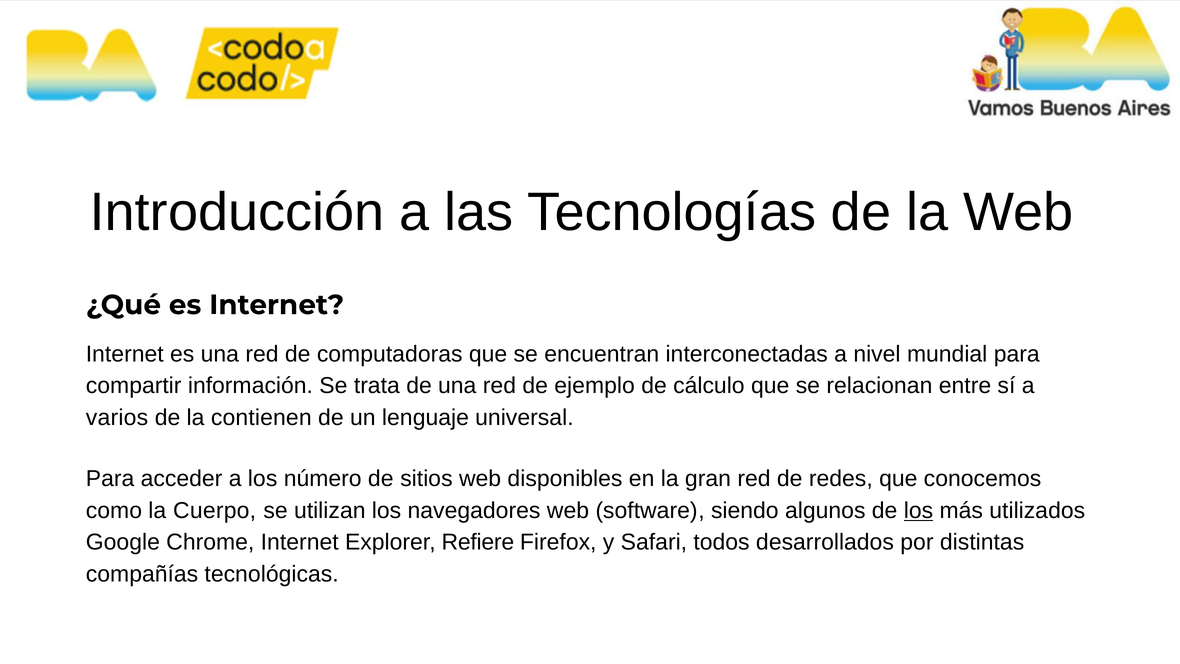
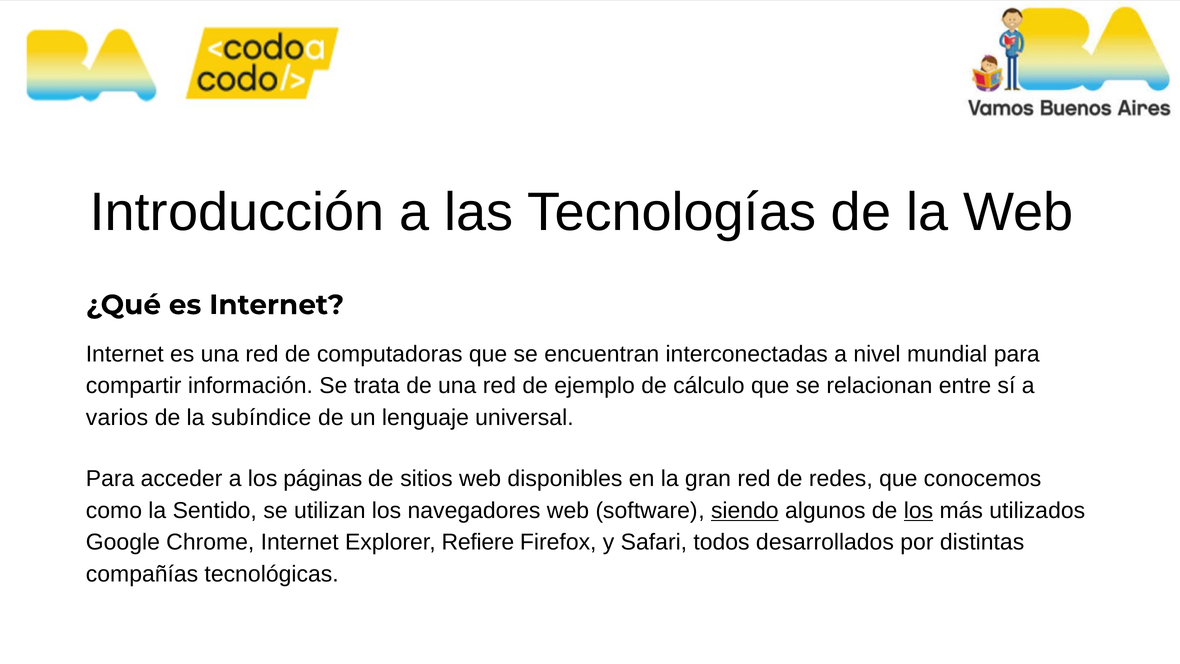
contienen: contienen -> subíndice (261, 417)
número: número -> páginas (323, 479)
Cuerpo: Cuerpo -> Sentido (215, 510)
siendo underline: none -> present (745, 510)
